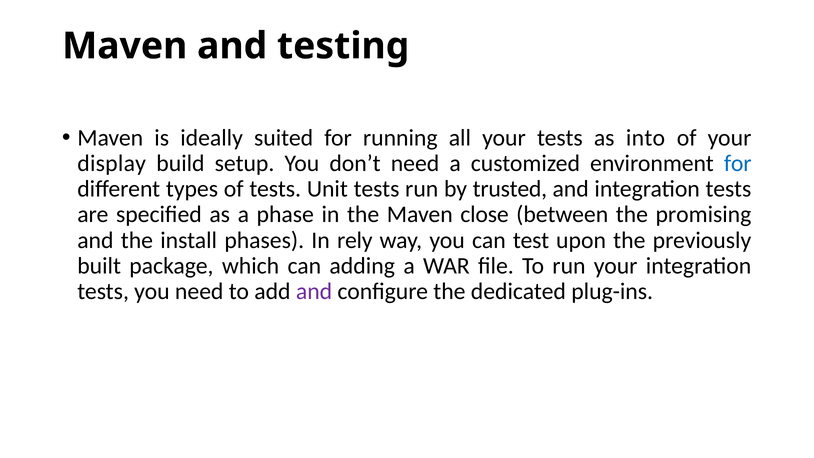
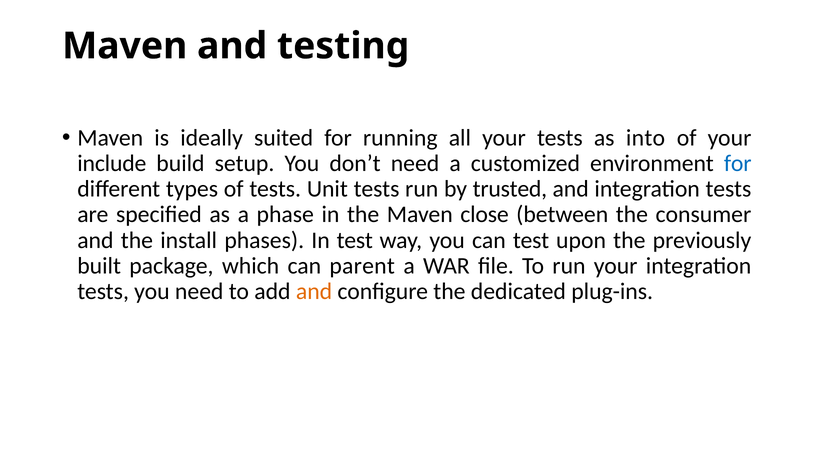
display: display -> include (112, 163)
promising: promising -> consumer (703, 215)
In rely: rely -> test (355, 240)
adding: adding -> parent (362, 266)
and colour: purple -> orange (314, 291)
